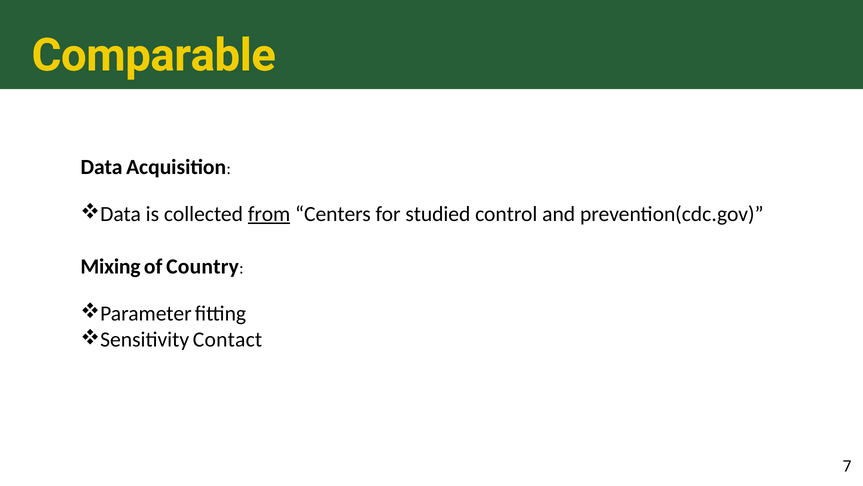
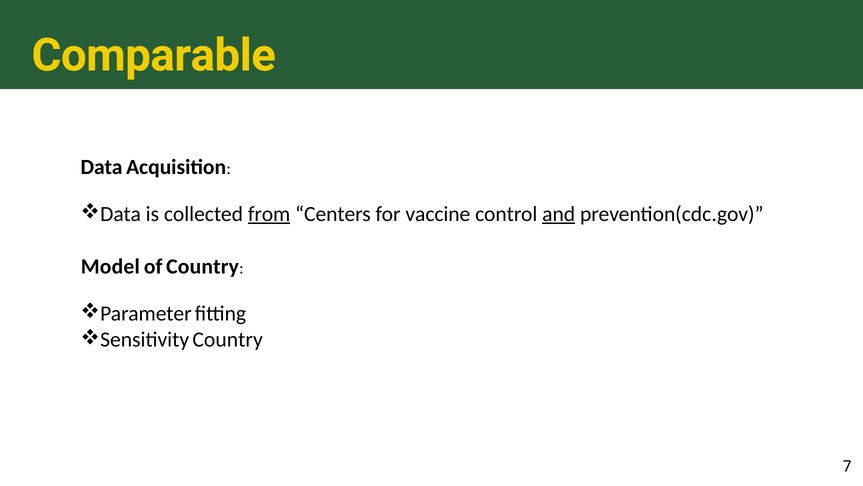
studied: studied -> vaccine (438, 214)
and underline: none -> present (559, 214)
Mixing: Mixing -> Model (110, 266)
Contact: Contact -> Country (228, 339)
